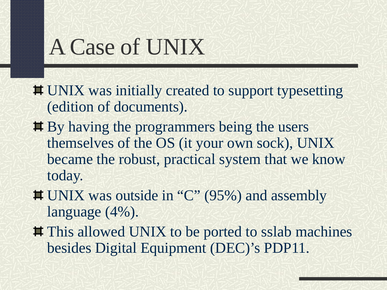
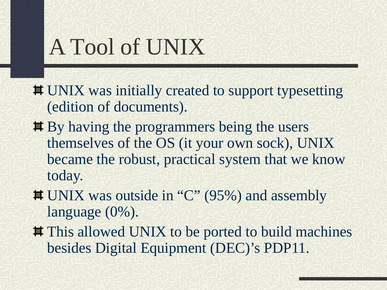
Case: Case -> Tool (92, 47)
4%: 4% -> 0% (122, 212)
sslab: sslab -> build (276, 232)
